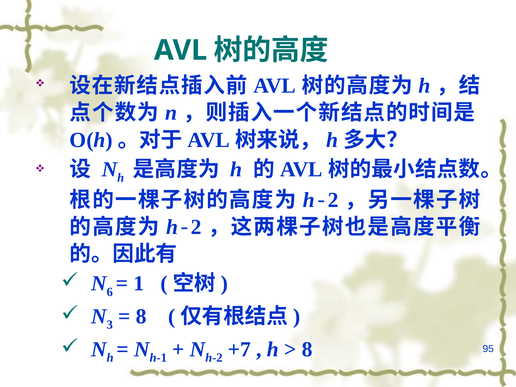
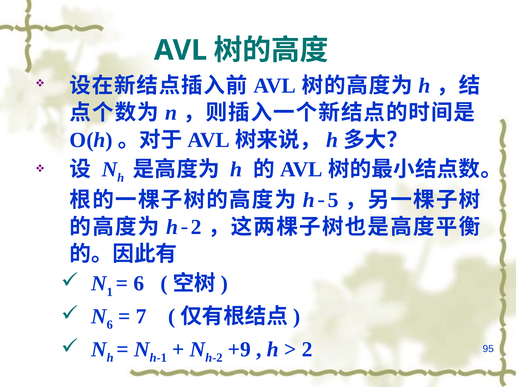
2: 2 -> 5 (333, 200)
6: 6 -> 1 (110, 292)
1: 1 -> 6 (139, 284)
3: 3 -> 6 (110, 325)
8: 8 -> 7 (141, 317)
+7: +7 -> +9 (239, 349)
8: 8 -> 2 (307, 349)
